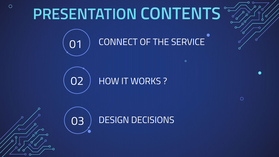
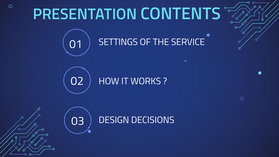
CONNECT: CONNECT -> SETTINGS (118, 42)
